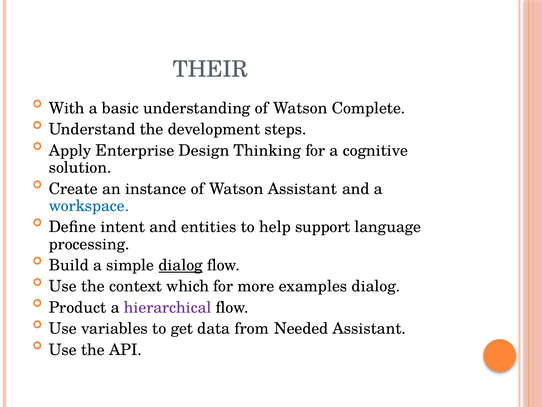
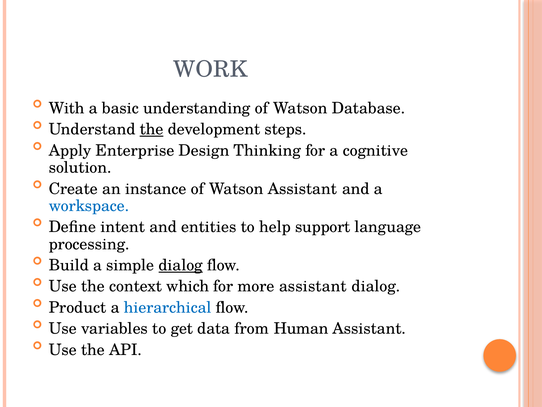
THEIR: THEIR -> WORK (210, 69)
Complete: Complete -> Database (369, 108)
the underline: none -> present (152, 129)
more examples: examples -> assistant (313, 286)
hierarchical colour: purple -> blue (168, 307)
Needed: Needed -> Human (301, 328)
